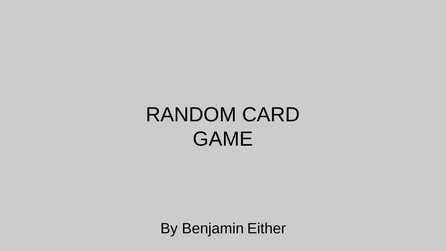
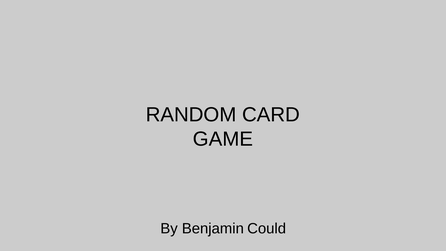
Either: Either -> Could (267, 228)
